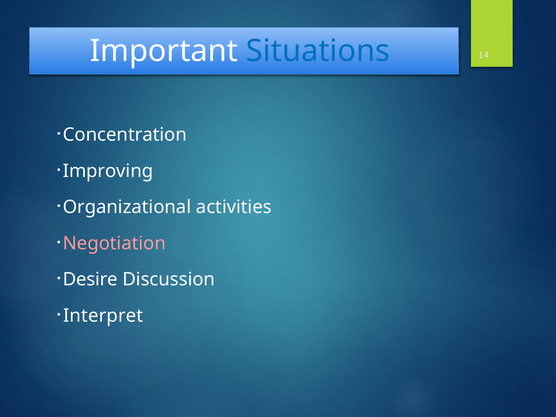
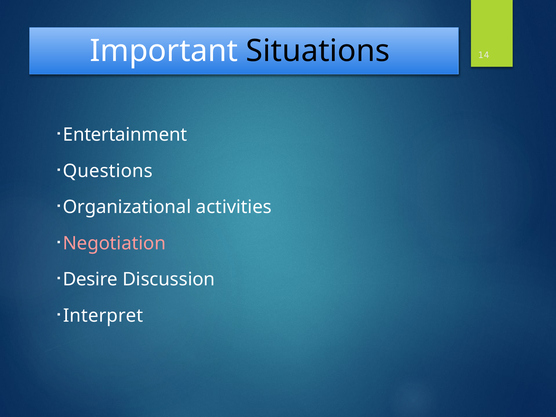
Situations colour: blue -> black (318, 51)
Concentration: Concentration -> Entertainment (125, 135)
Improving: Improving -> Questions (108, 171)
